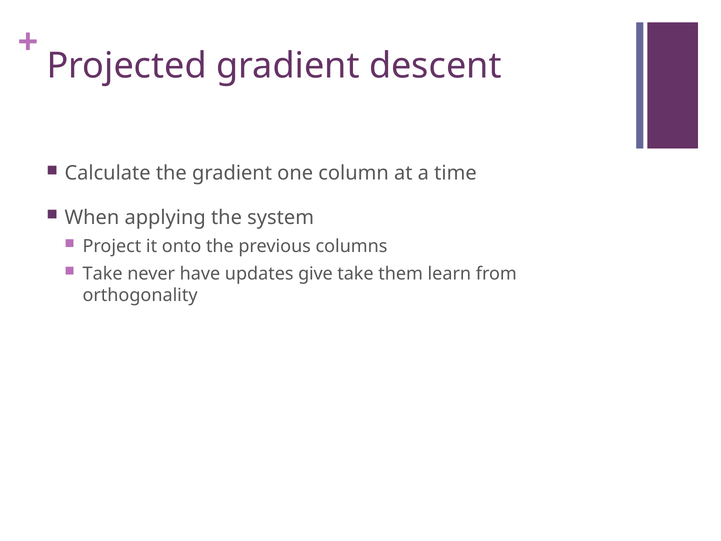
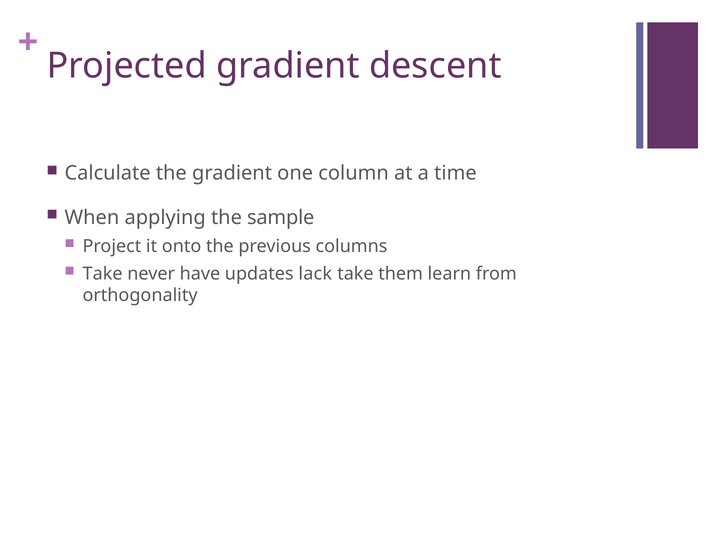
system: system -> sample (281, 217)
give: give -> lack (315, 274)
